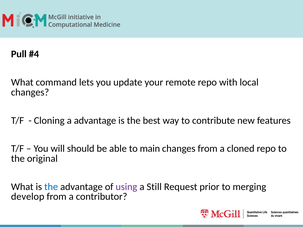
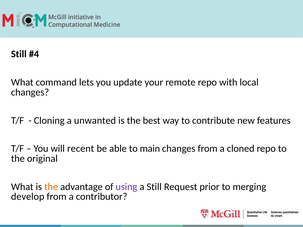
Pull: Pull -> Still (19, 54)
a advantage: advantage -> unwanted (95, 121)
should: should -> recent (81, 149)
the colour: blue -> orange (51, 187)
